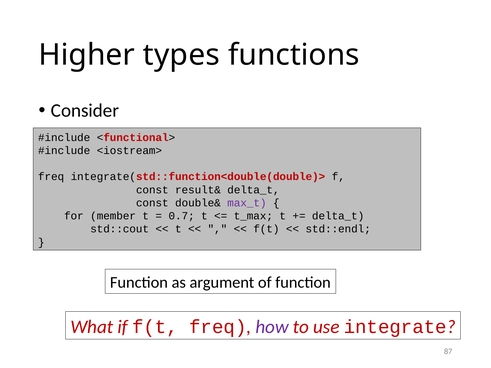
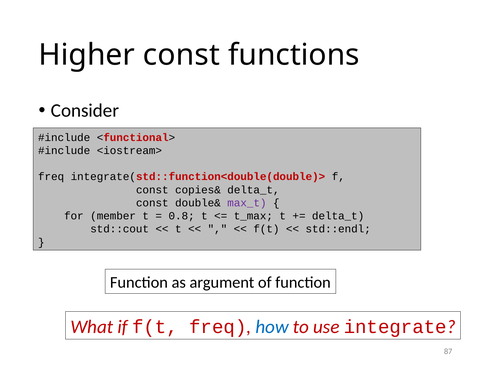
Higher types: types -> const (181, 55)
result&: result& -> copies& (198, 190)
0.7: 0.7 -> 0.8 (182, 216)
how colour: purple -> blue (272, 327)
